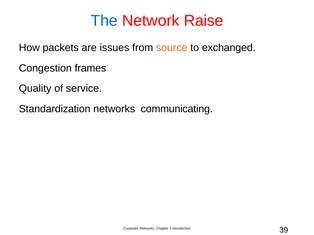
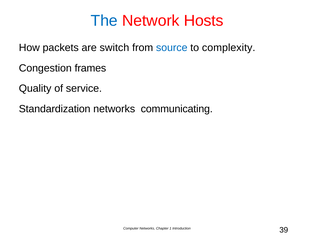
Raise: Raise -> Hosts (204, 21)
issues: issues -> switch (114, 48)
source colour: orange -> blue (172, 48)
exchanged: exchanged -> complexity (229, 48)
